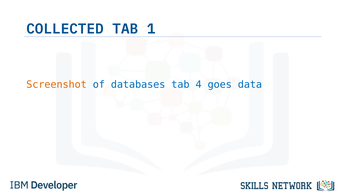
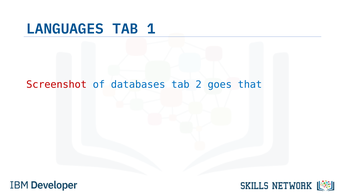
COLLECTED: COLLECTED -> LANGUAGES (65, 29)
Screenshot colour: orange -> red (57, 85)
4: 4 -> 2 (199, 85)
data: data -> that (250, 85)
